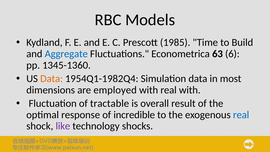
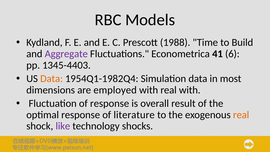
1985: 1985 -> 1988 (175, 42)
Aggregate colour: blue -> purple (66, 54)
63: 63 -> 41 (217, 54)
1345-1360: 1345-1360 -> 1345-4403 (67, 65)
of tractable: tractable -> response (110, 103)
incredible: incredible -> literature (134, 115)
real colour: blue -> orange (241, 115)
